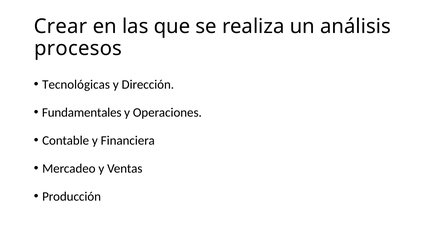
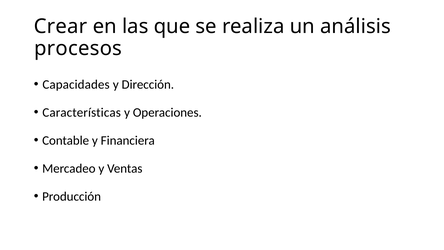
Tecnológicas: Tecnológicas -> Capacidades (76, 85)
Fundamentales: Fundamentales -> Características (82, 113)
